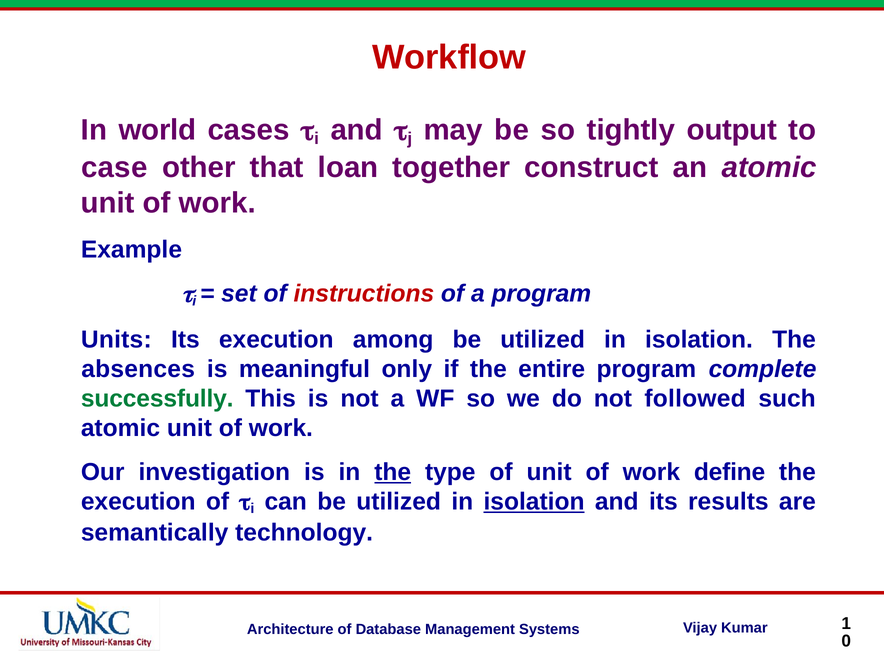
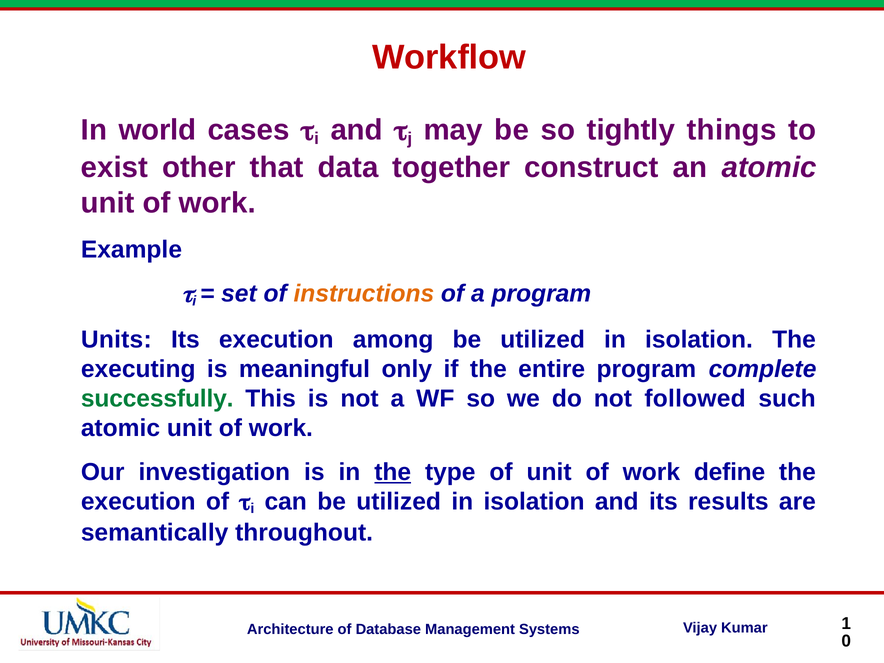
output: output -> things (732, 130)
case: case -> exist (114, 167)
loan: loan -> data (348, 167)
instructions colour: red -> orange (364, 294)
absences: absences -> executing (138, 369)
isolation underline: present -> none (534, 502)
technology: technology -> throughout (304, 533)
